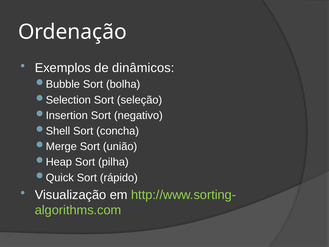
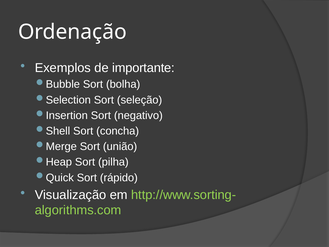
dinâmicos: dinâmicos -> importante (143, 68)
